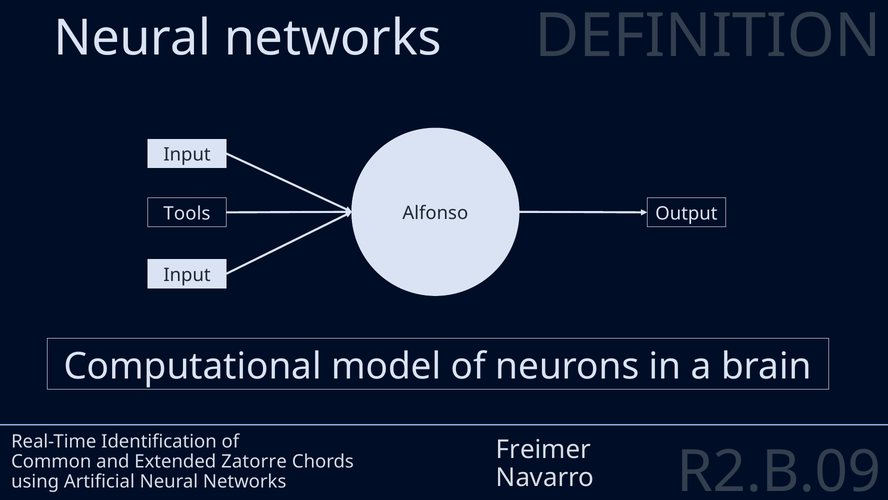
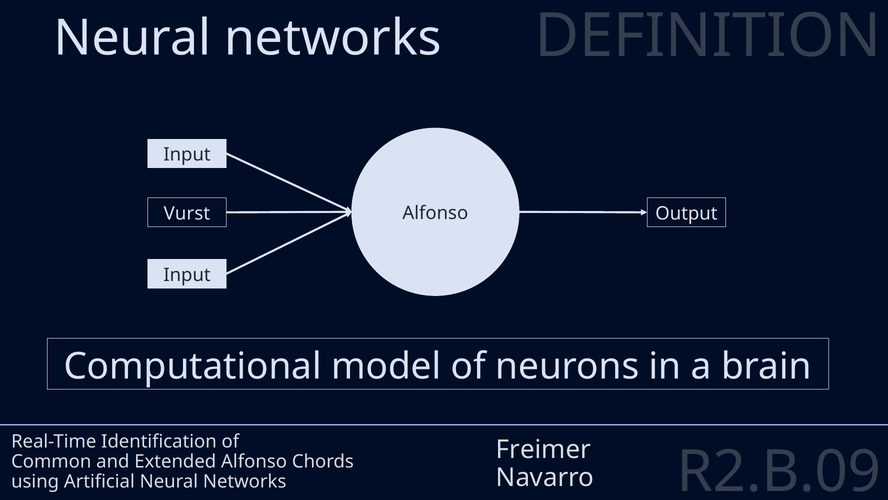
Tools: Tools -> Vurst (187, 213)
Extended Zatorre: Zatorre -> Alfonso (254, 461)
